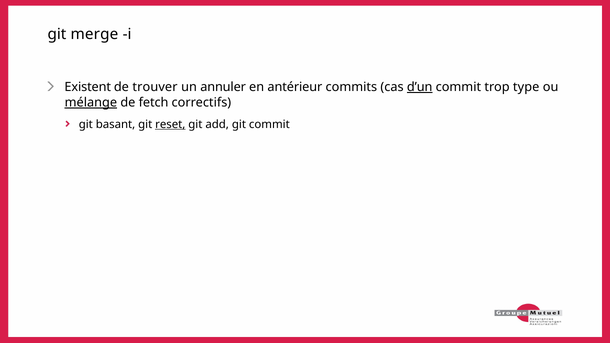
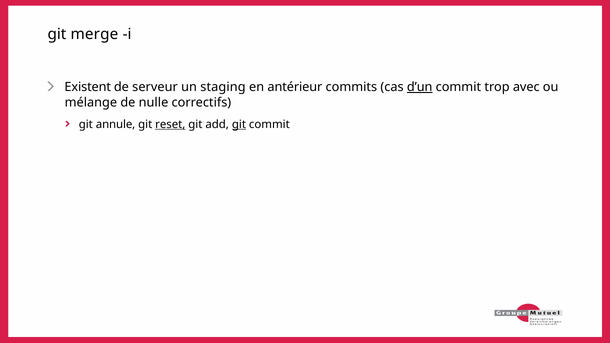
trouver: trouver -> serveur (155, 87)
annuler: annuler -> staging (223, 87)
type: type -> avec (526, 87)
mélange underline: present -> none (91, 102)
fetch: fetch -> nulle (153, 102)
basant: basant -> annule (116, 125)
git underline: none -> present (239, 125)
